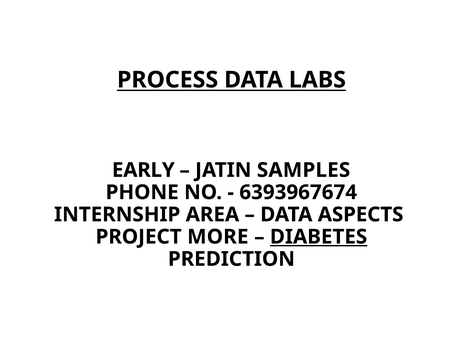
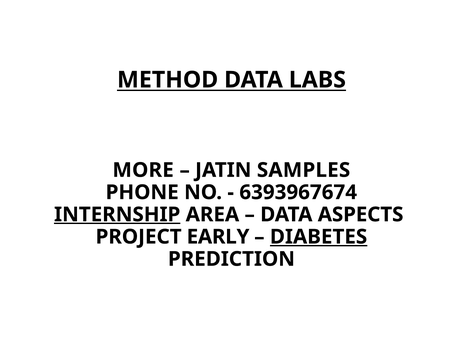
PROCESS: PROCESS -> METHOD (168, 80)
EARLY: EARLY -> MORE (143, 170)
INTERNSHIP underline: none -> present (117, 215)
MORE: MORE -> EARLY (218, 237)
